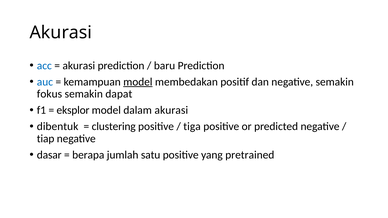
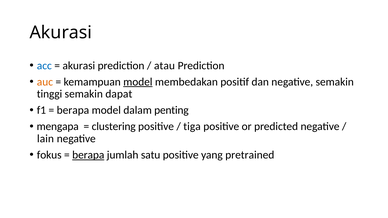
baru: baru -> atau (164, 66)
auc colour: blue -> orange (45, 82)
fokus: fokus -> tinggi (50, 94)
eksplor: eksplor -> berapa (73, 110)
dalam akurasi: akurasi -> penting (171, 110)
dibentuk: dibentuk -> mengapa (58, 127)
tiap: tiap -> lain (45, 139)
dasar: dasar -> fokus (49, 155)
berapa underline: none -> present (88, 155)
